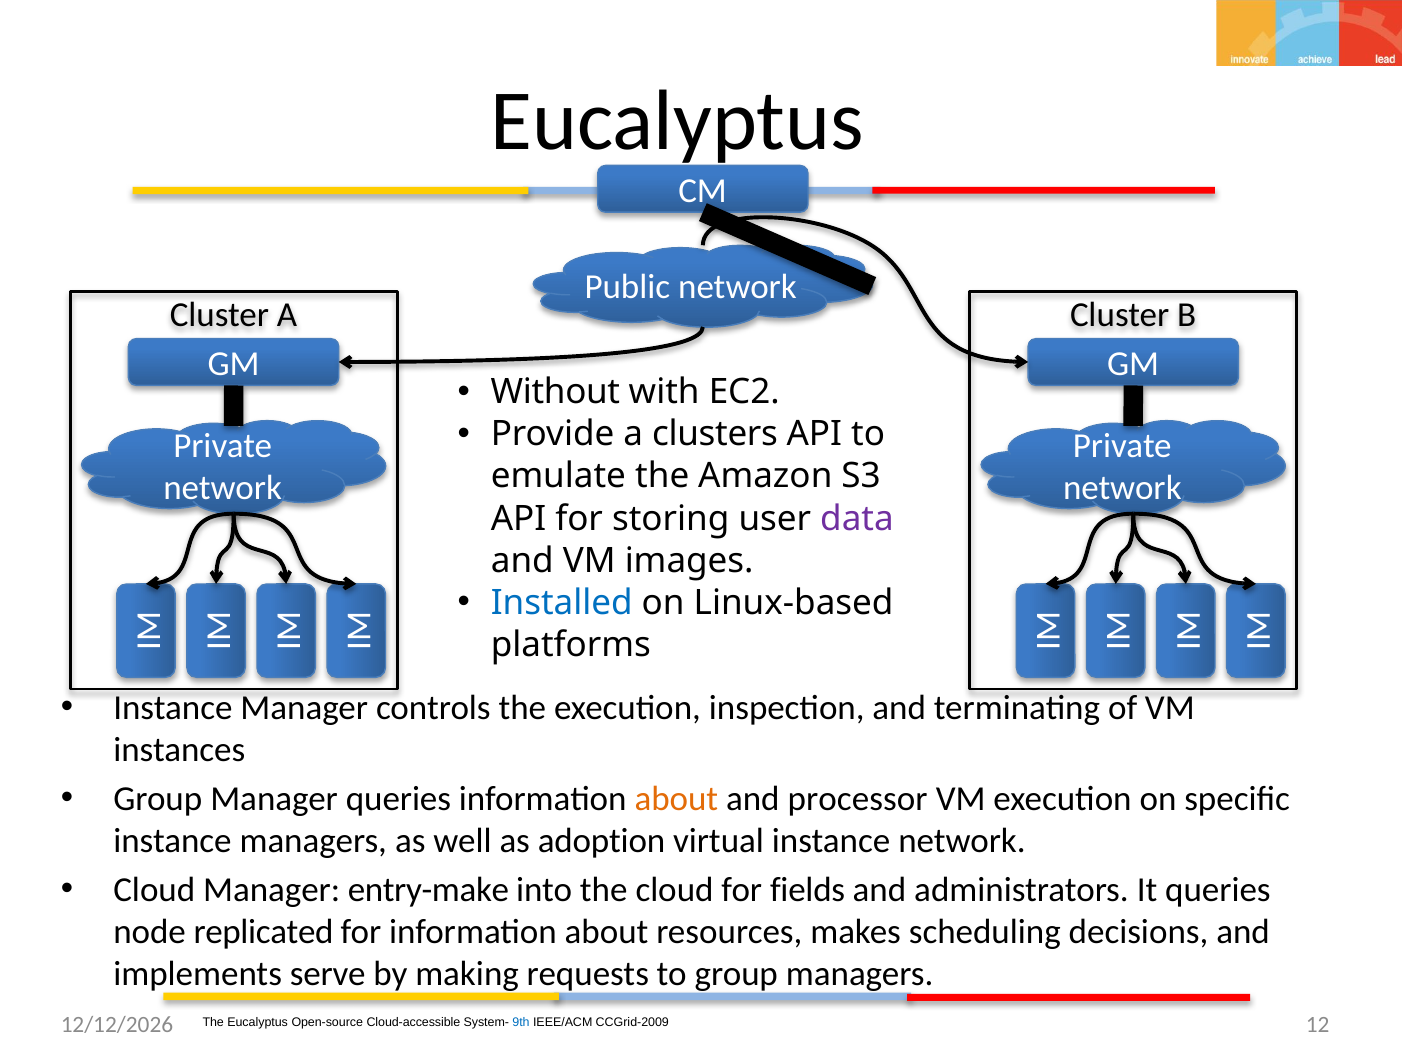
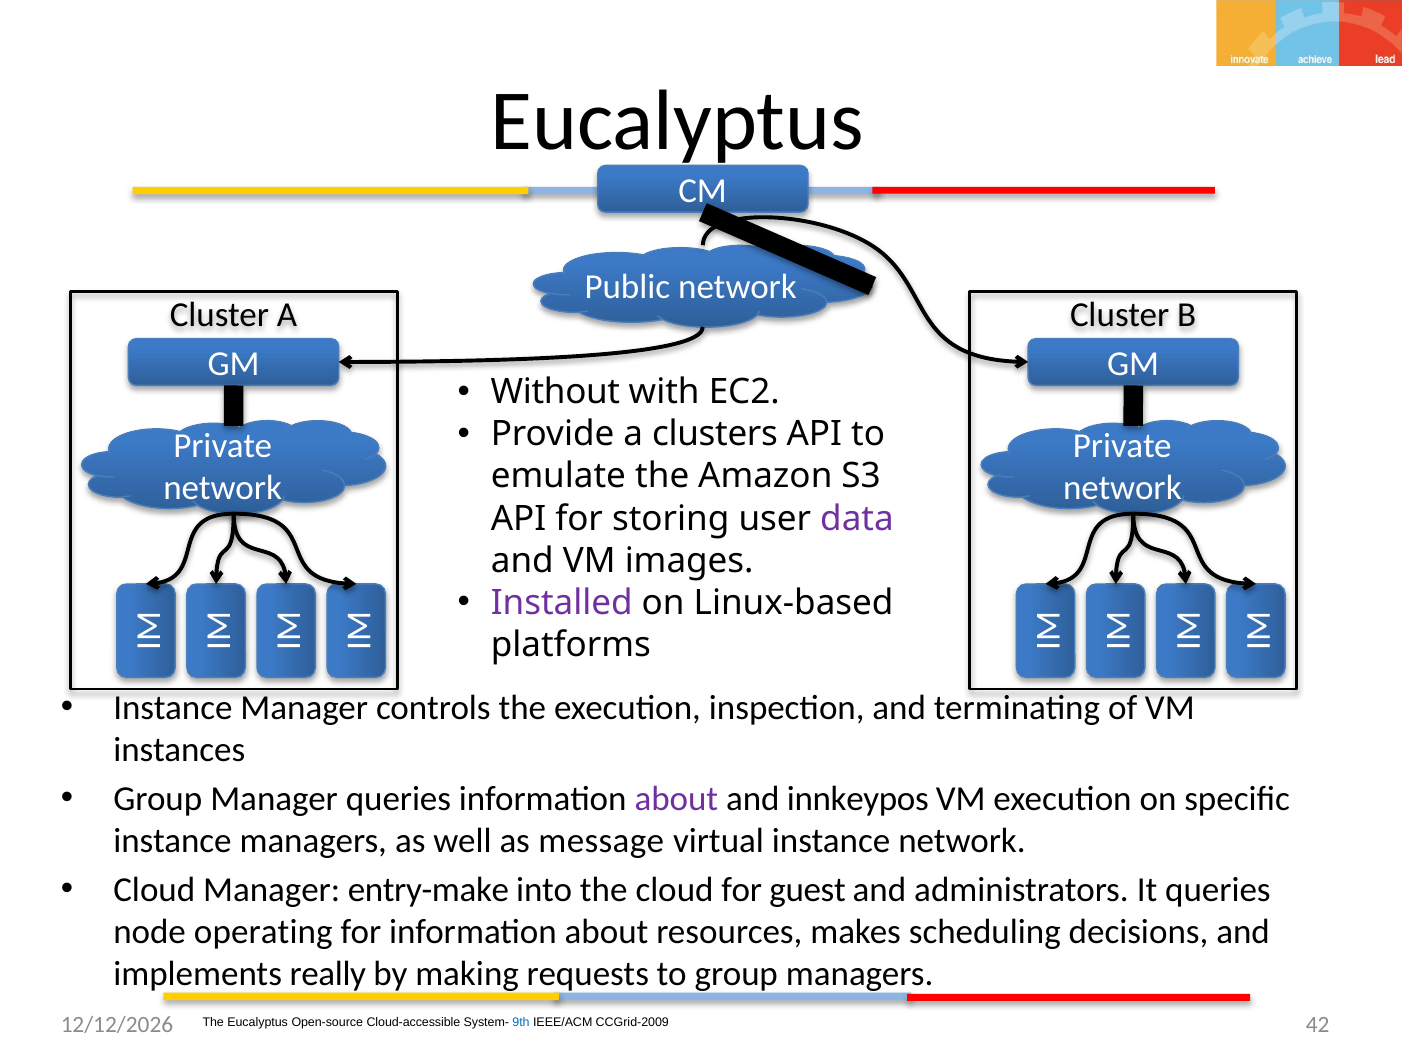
Installed colour: blue -> purple (562, 603)
about colour: orange -> purple (676, 799)
processor: processor -> innkeypos (858, 799)
adoption: adoption -> message (601, 841)
fields: fields -> guest (808, 890)
replicated: replicated -> operating (263, 932)
serve: serve -> really (328, 975)
12: 12 -> 42 (1318, 1025)
